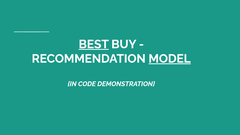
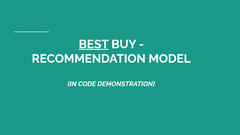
MODEL underline: present -> none (170, 59)
